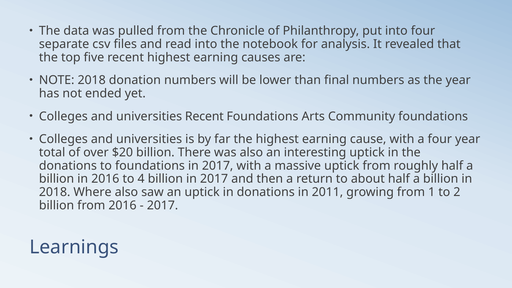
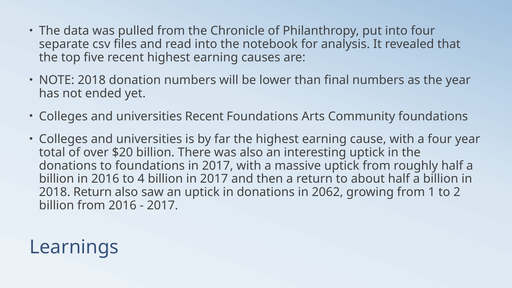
2018 Where: Where -> Return (93, 192)
2011: 2011 -> 2062 (327, 192)
